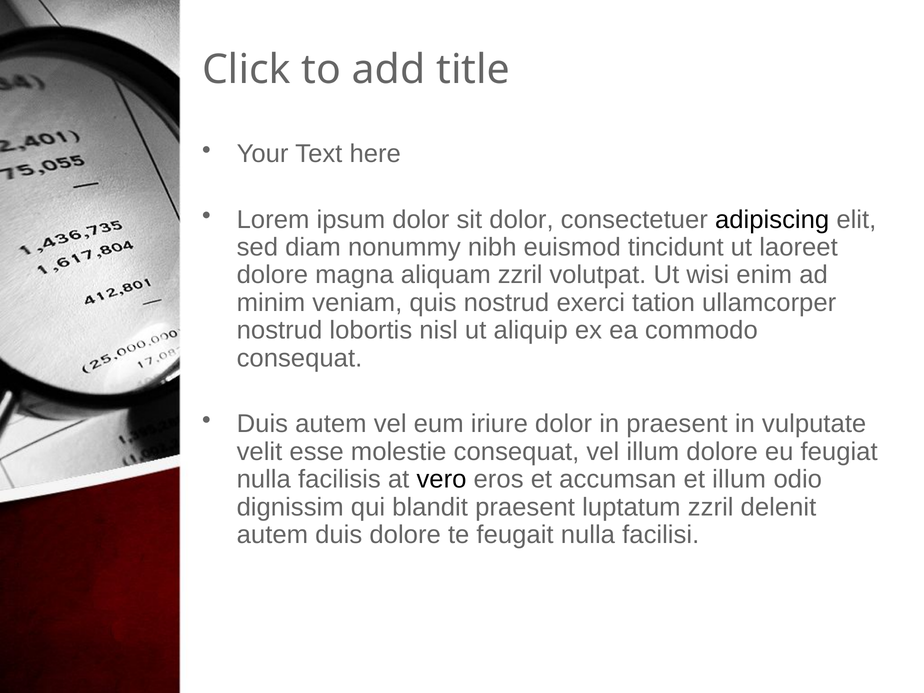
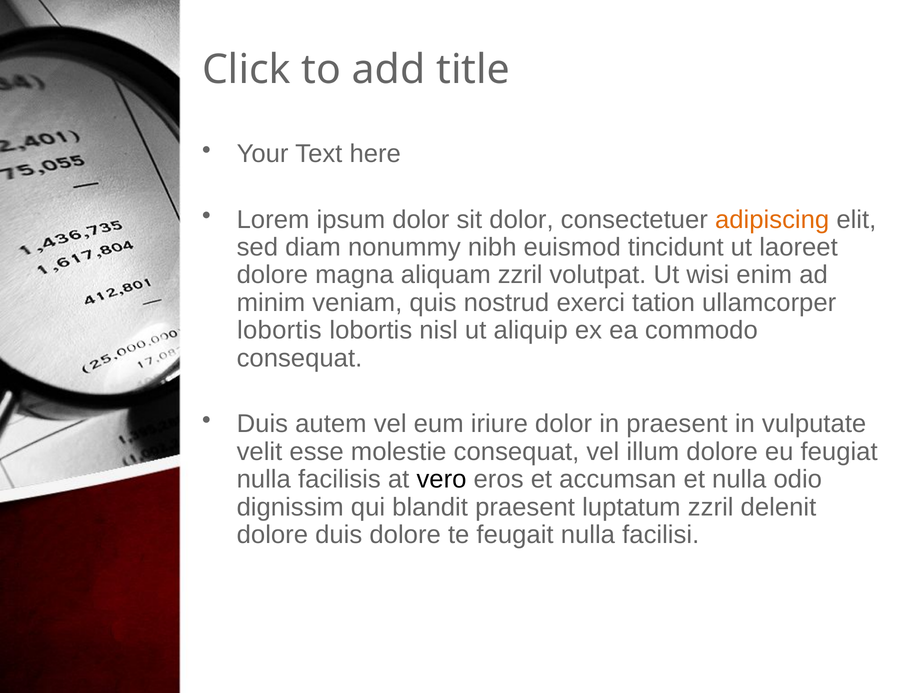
adipiscing colour: black -> orange (772, 220)
nostrud: nostrud -> lobortis (279, 330)
et illum: illum -> nulla (739, 479)
autem: autem -> dolore (272, 535)
